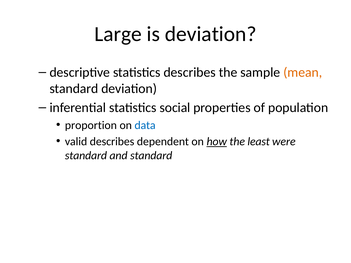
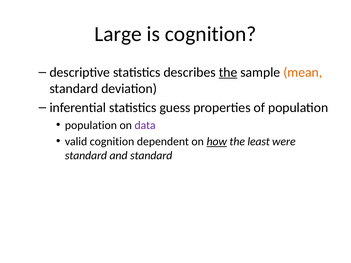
is deviation: deviation -> cognition (211, 34)
the underline: none -> present (228, 72)
social: social -> guess (175, 108)
proportion: proportion -> population (91, 125)
data colour: blue -> purple (145, 125)
valid describes: describes -> cognition (112, 142)
